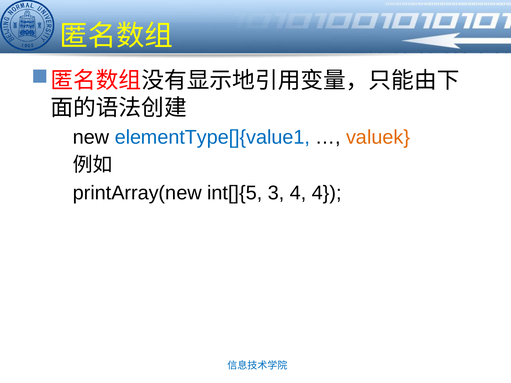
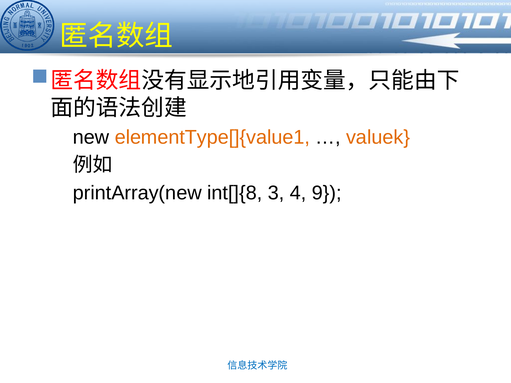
elementType[]{value1 colour: blue -> orange (212, 137)
int[]{5: int[]{5 -> int[]{8 (235, 193)
4 4: 4 -> 9 (327, 193)
